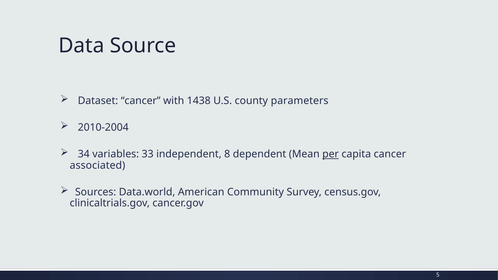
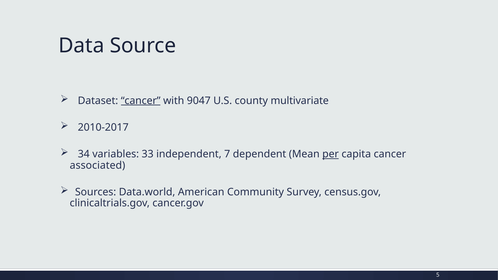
cancer underline: none -> present (141, 101)
1438: 1438 -> 9047 (199, 101)
parameters: parameters -> multivariate (300, 101)
2010-2004: 2010-2004 -> 2010-2017 (103, 127)
8: 8 -> 7 (227, 154)
